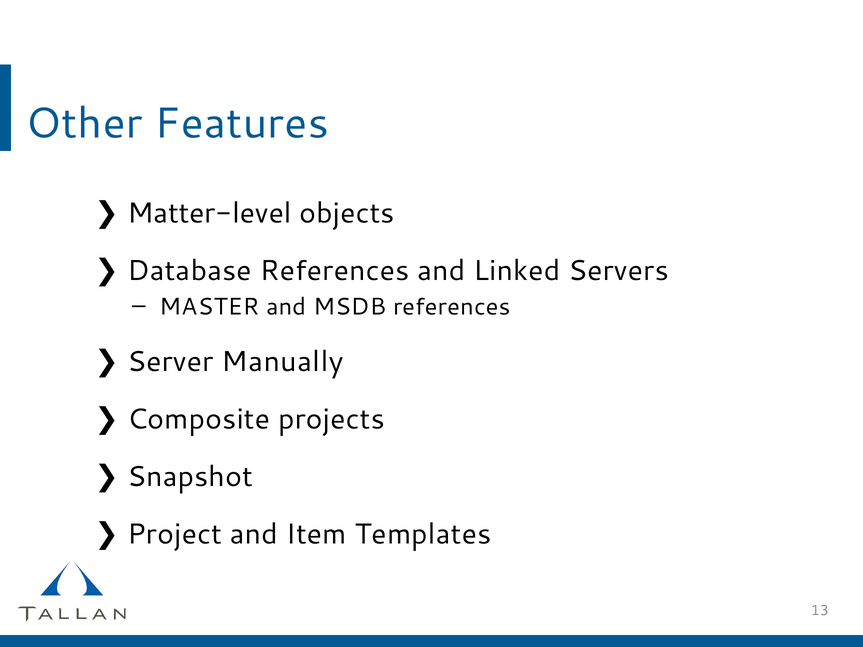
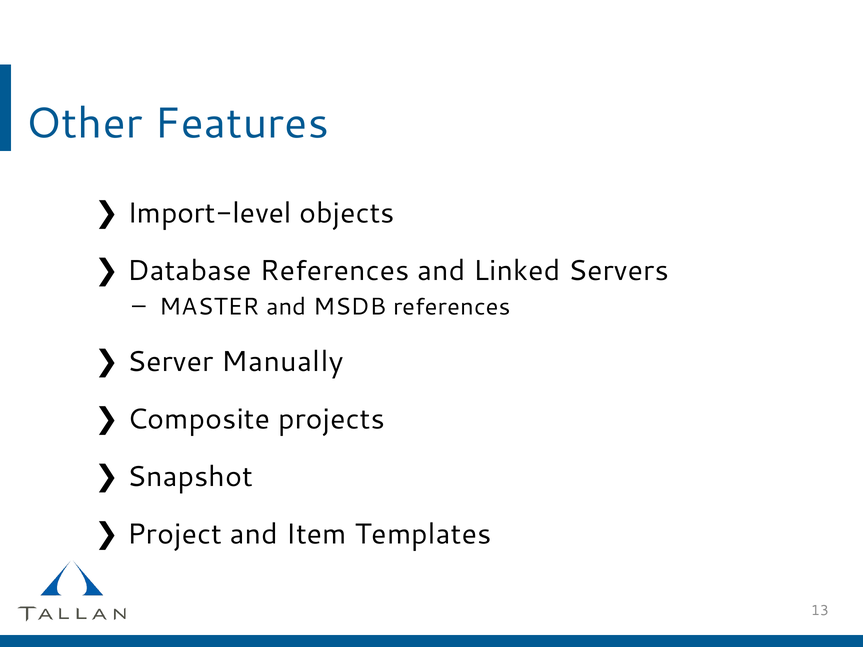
Matter-level: Matter-level -> Import-level (209, 213)
